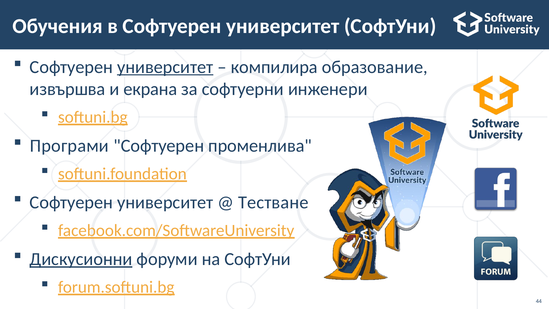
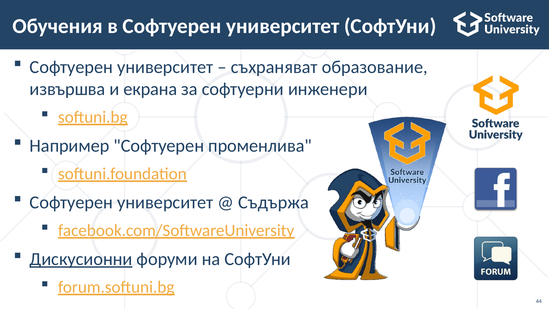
университет underline: present -> none (165, 67)
компилира: компилира -> съхраняват (274, 67)
Програми: Програми -> Например (70, 146)
Тестване: Тестване -> Съдържа (273, 202)
